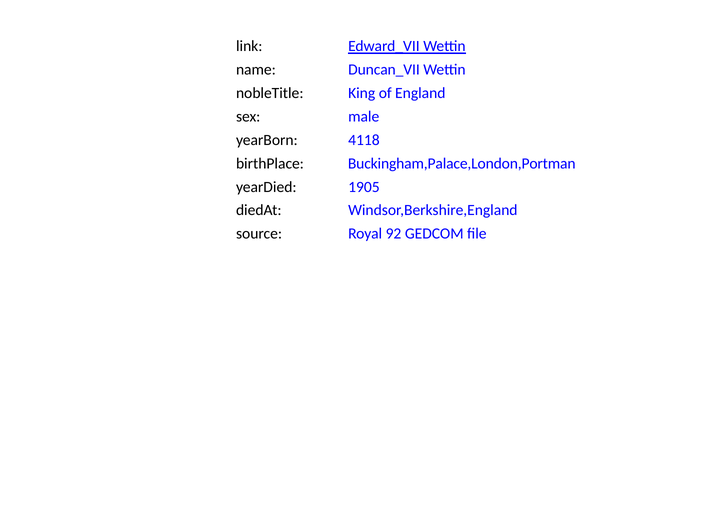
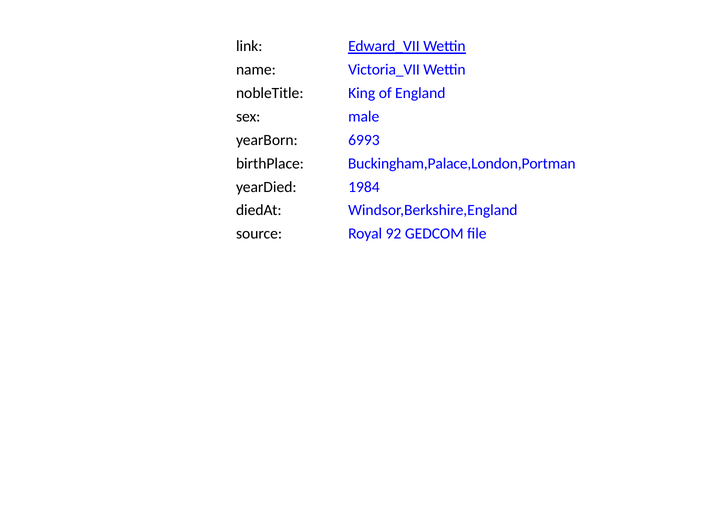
Duncan_VII: Duncan_VII -> Victoria_VII (384, 70)
4118: 4118 -> 6993 (364, 140)
1905: 1905 -> 1984 (364, 187)
